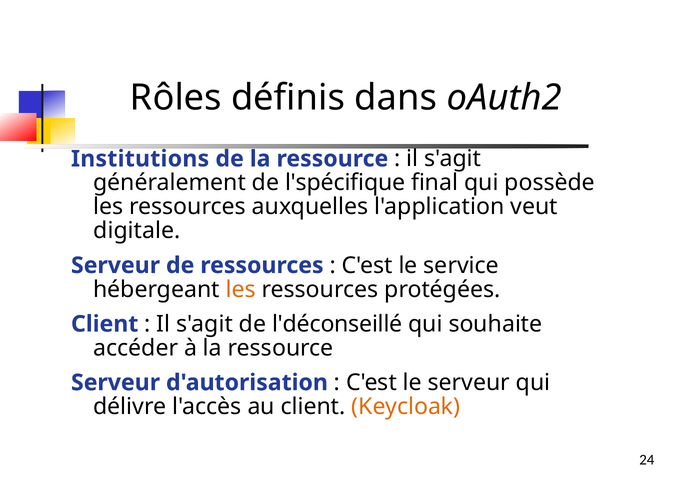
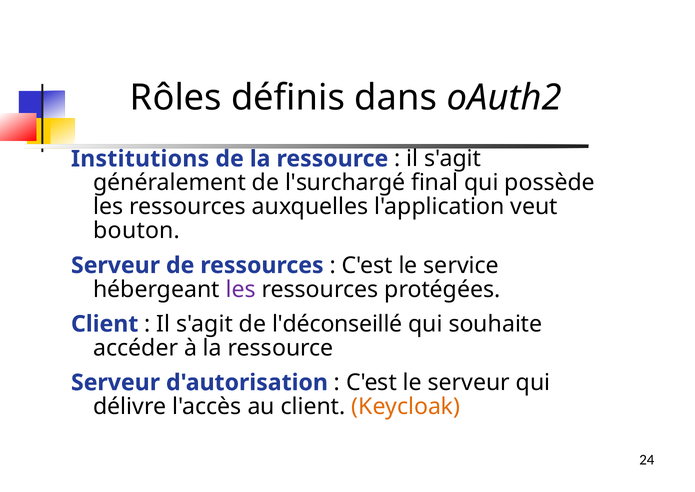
l'spécifique: l'spécifique -> l'surchargé (345, 183)
digitale: digitale -> bouton (137, 231)
les colour: orange -> purple (241, 289)
